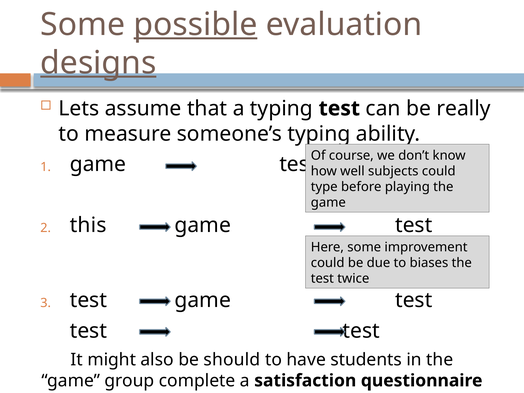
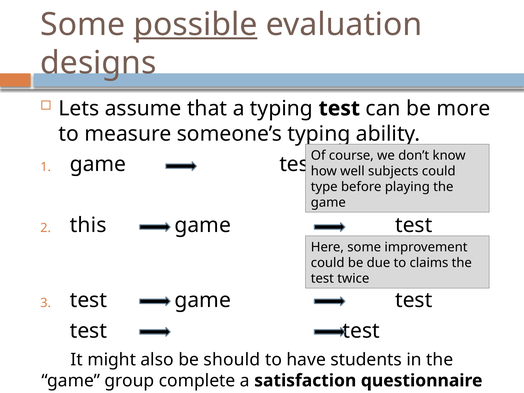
designs underline: present -> none (98, 63)
really: really -> more (463, 108)
biases: biases -> claims (429, 263)
